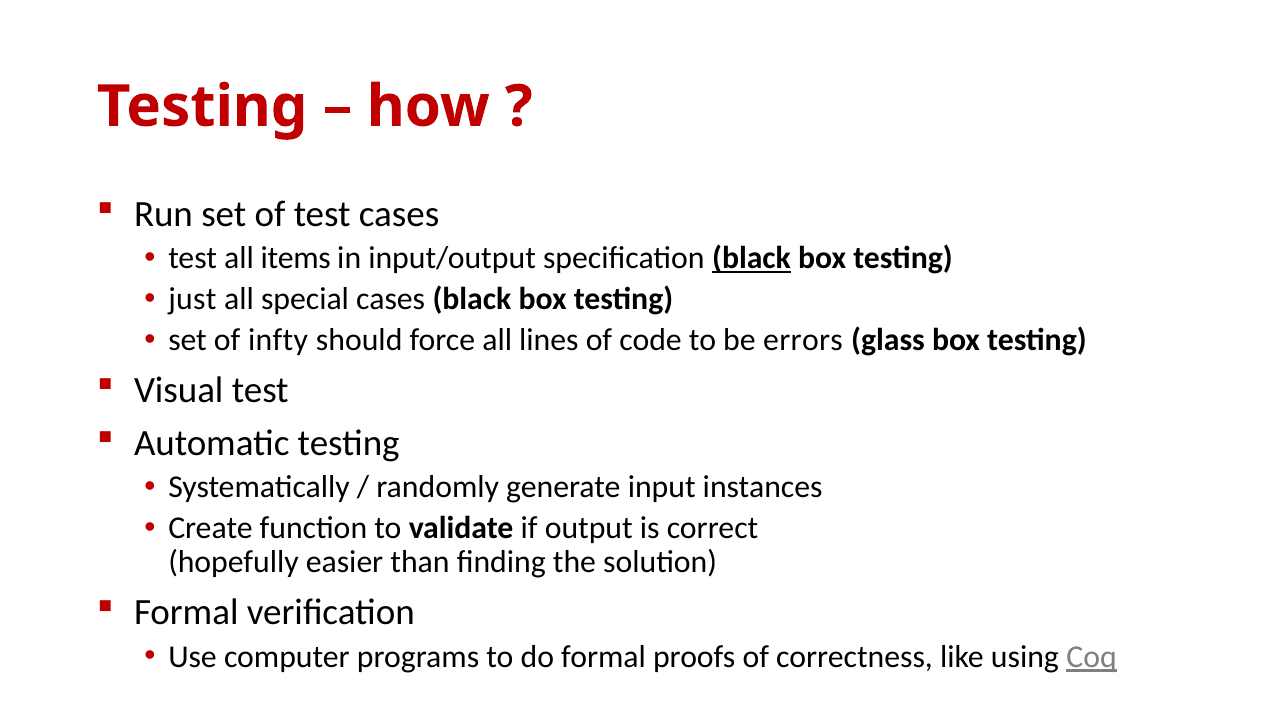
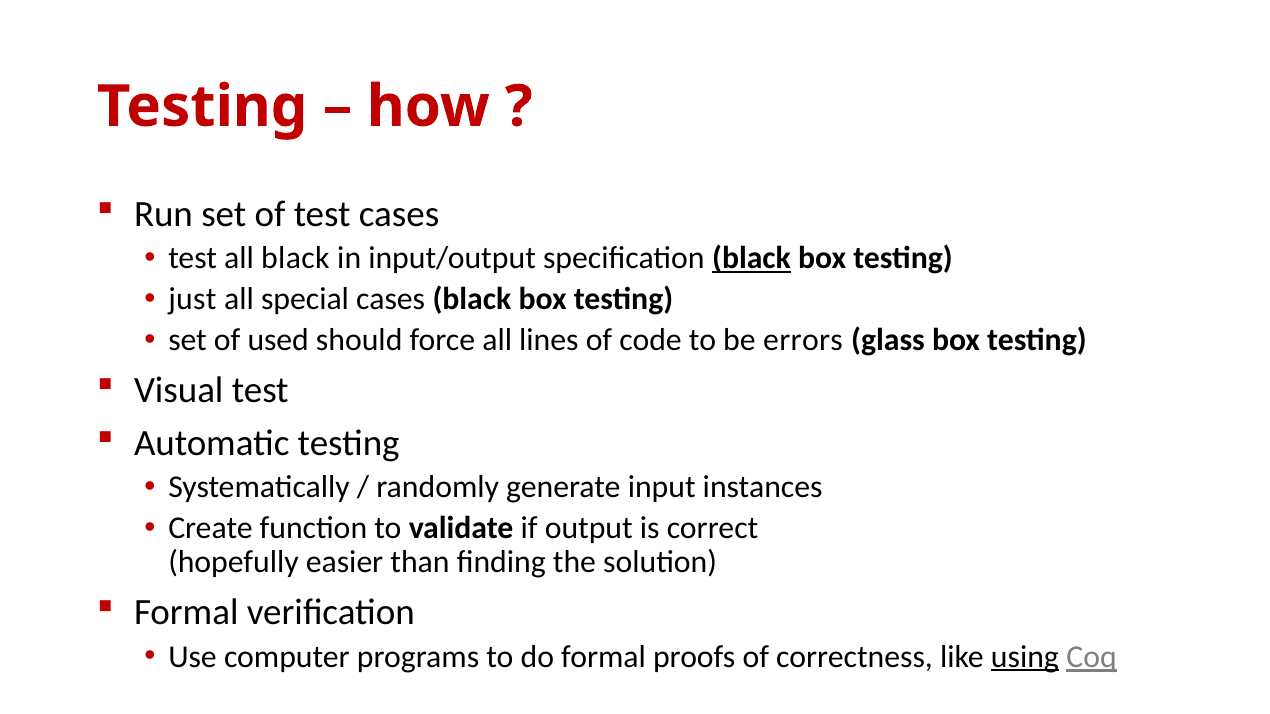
all items: items -> black (295, 258)
infty: infty -> used (278, 340)
using underline: none -> present (1025, 657)
